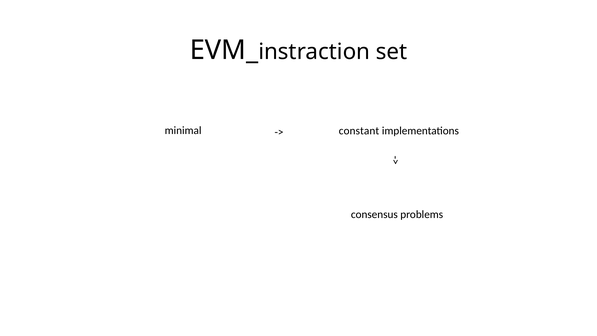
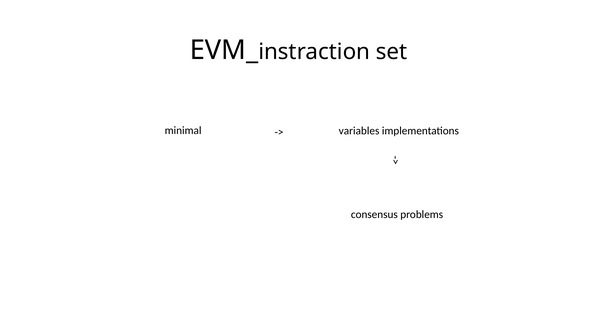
constant: constant -> variables (359, 131)
